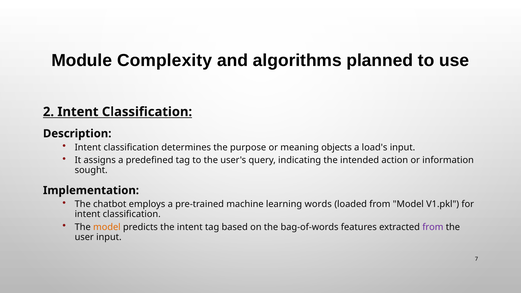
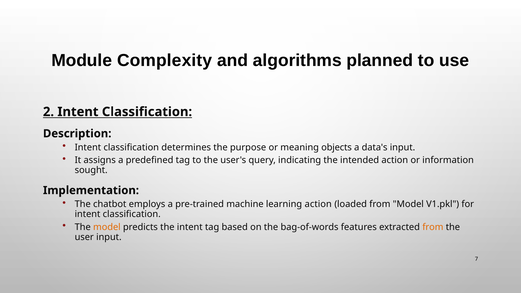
load's: load's -> data's (375, 147)
learning words: words -> action (318, 204)
from colour: purple -> orange (433, 227)
